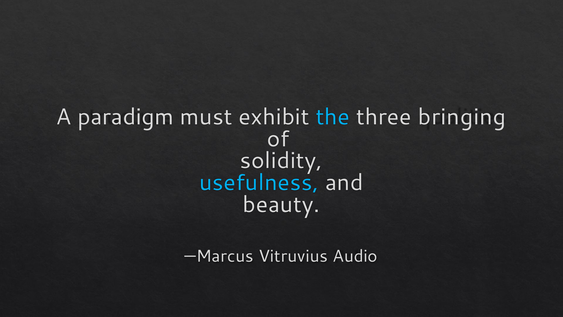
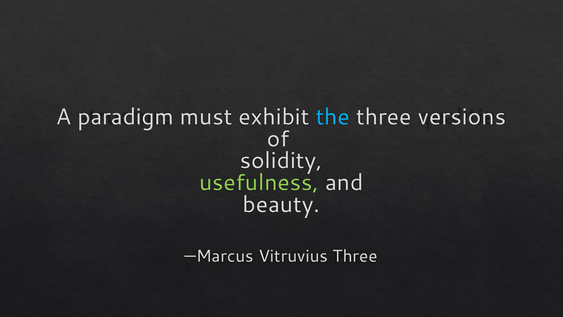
bringing: bringing -> versions (462, 117)
usefulness colour: light blue -> light green (259, 183)
Vitruvius Audio: Audio -> Three (355, 256)
